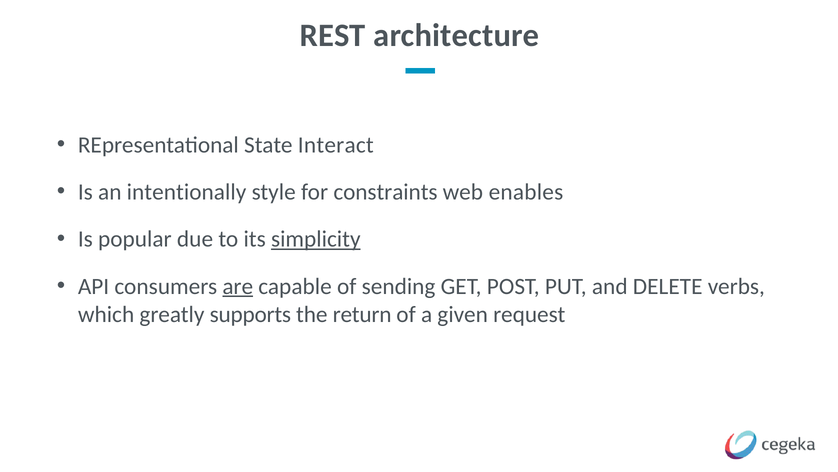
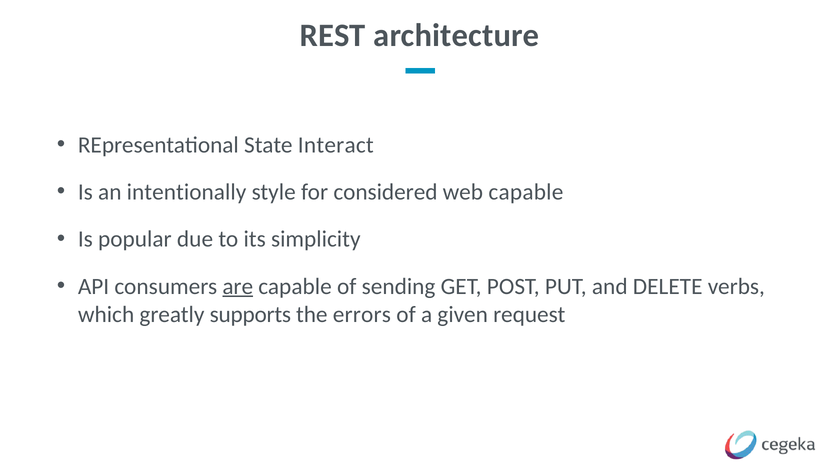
constraints: constraints -> considered (385, 192)
web enables: enables -> capable (526, 192)
simplicity underline: present -> none (316, 239)
return: return -> errors (362, 314)
